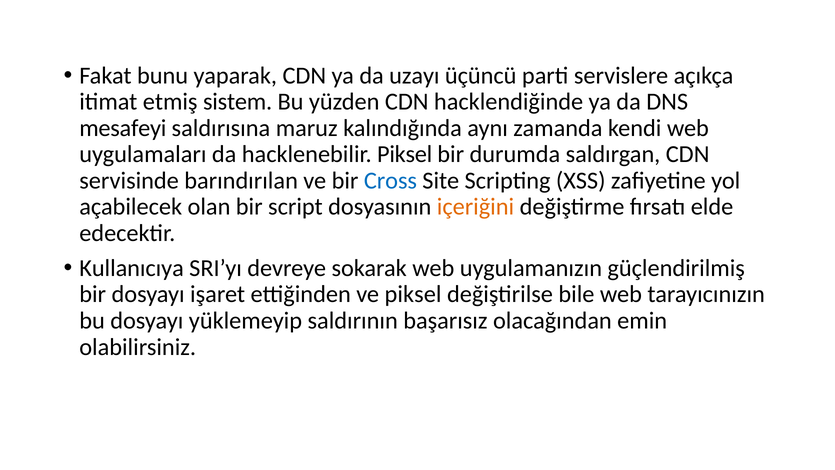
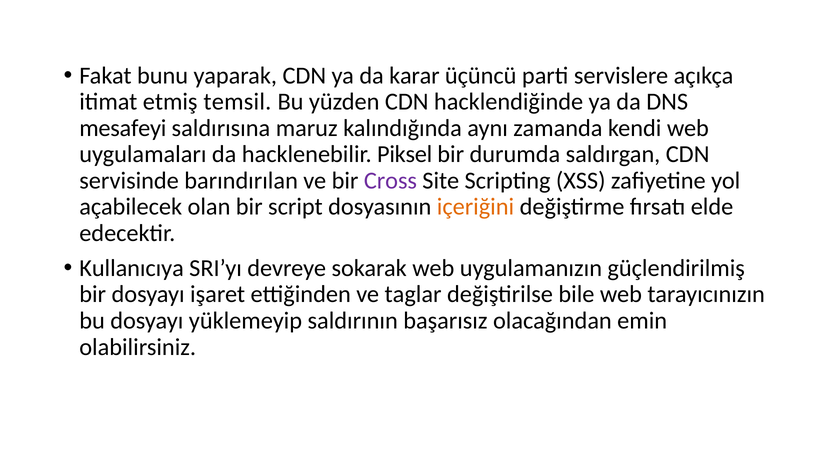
uzayı: uzayı -> karar (414, 75)
sistem: sistem -> temsil (237, 102)
Cross colour: blue -> purple (390, 181)
ve piksel: piksel -> taglar (413, 294)
